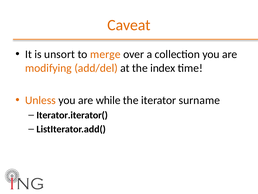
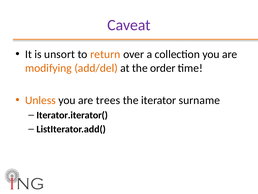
Caveat colour: orange -> purple (129, 25)
merge: merge -> return (105, 54)
index: index -> order (163, 68)
while: while -> trees (108, 100)
